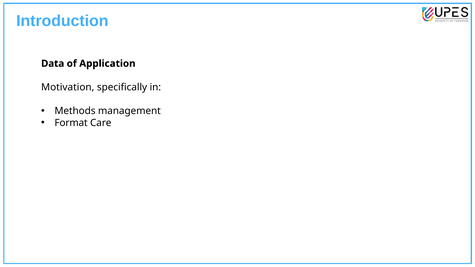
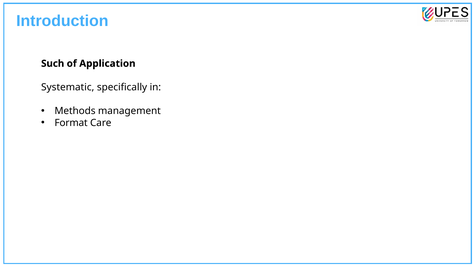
Data: Data -> Such (53, 64)
Motivation: Motivation -> Systematic (68, 87)
